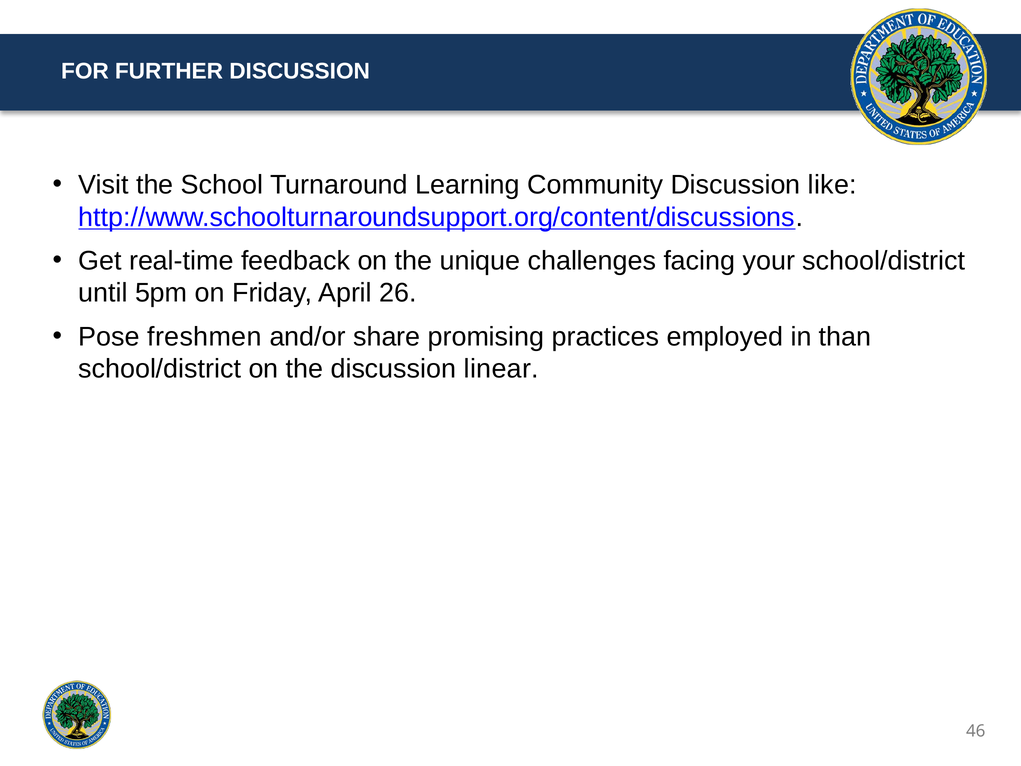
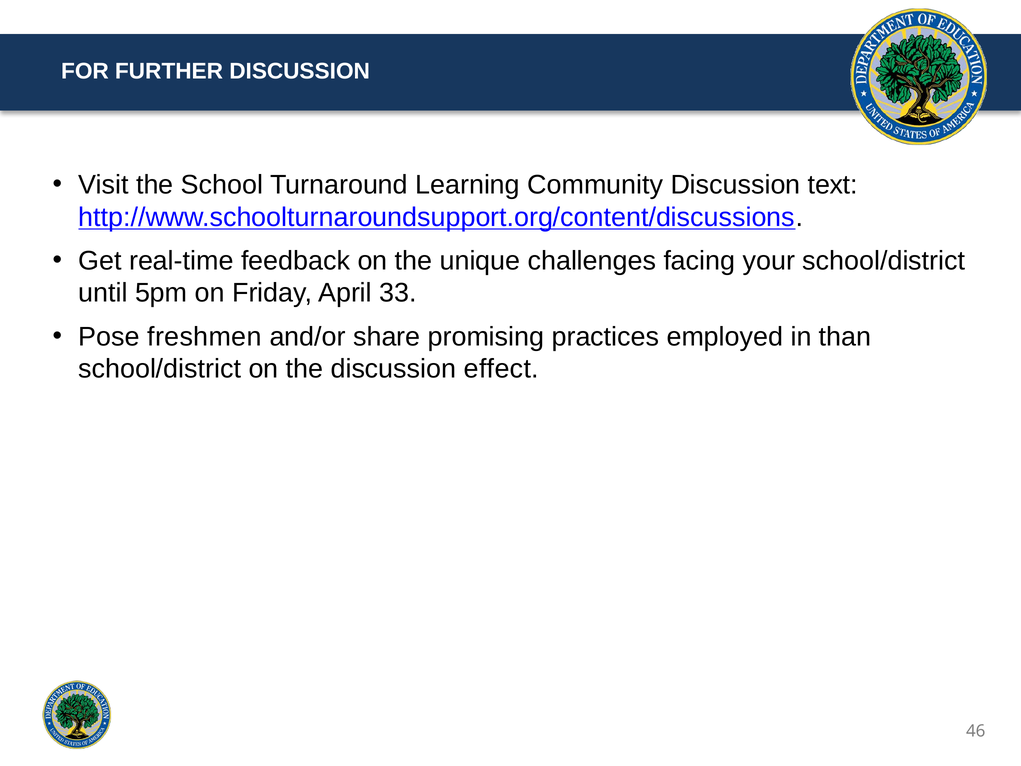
like: like -> text (833, 185)
26: 26 -> 33 (398, 293)
linear: linear -> effect (501, 369)
